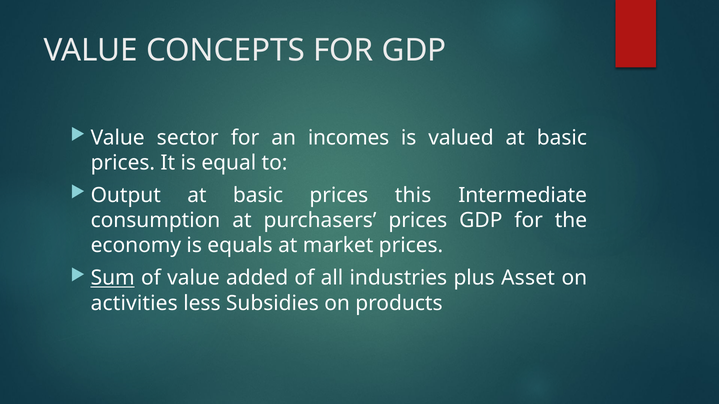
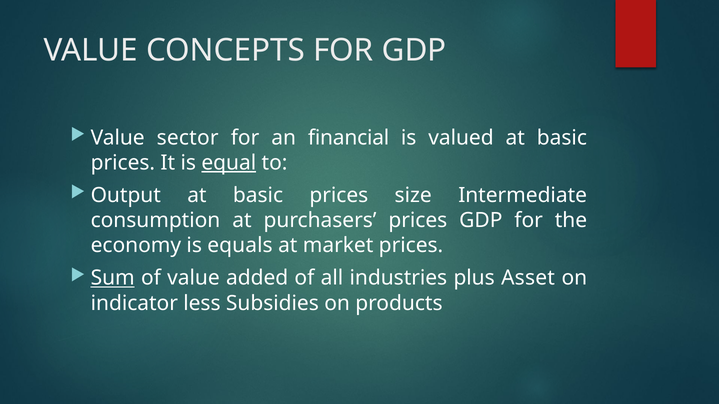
incomes: incomes -> financial (349, 138)
equal underline: none -> present (229, 163)
this: this -> size (413, 196)
activities: activities -> indicator (134, 303)
